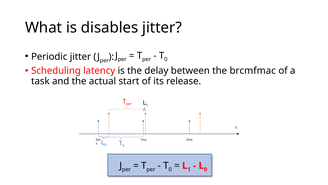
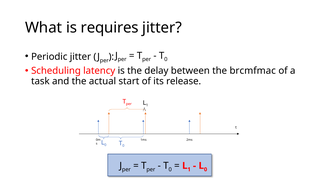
disables: disables -> requires (110, 28)
